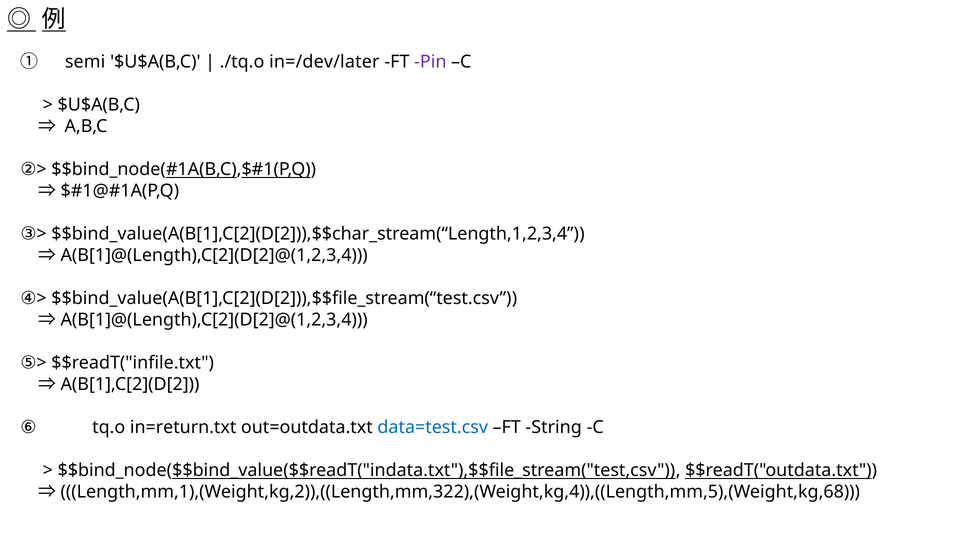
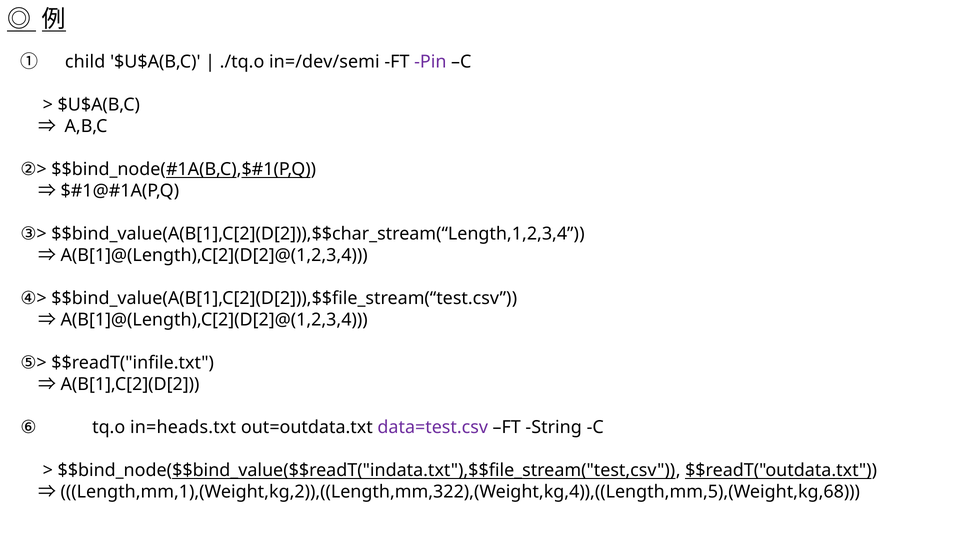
semi: semi -> child (85, 62)
in=/dev/later: in=/dev/later -> in=/dev/semi (324, 62)
in=return.txt: in=return.txt -> in=heads.txt (183, 427)
data=test.csv colour: blue -> purple (433, 427)
